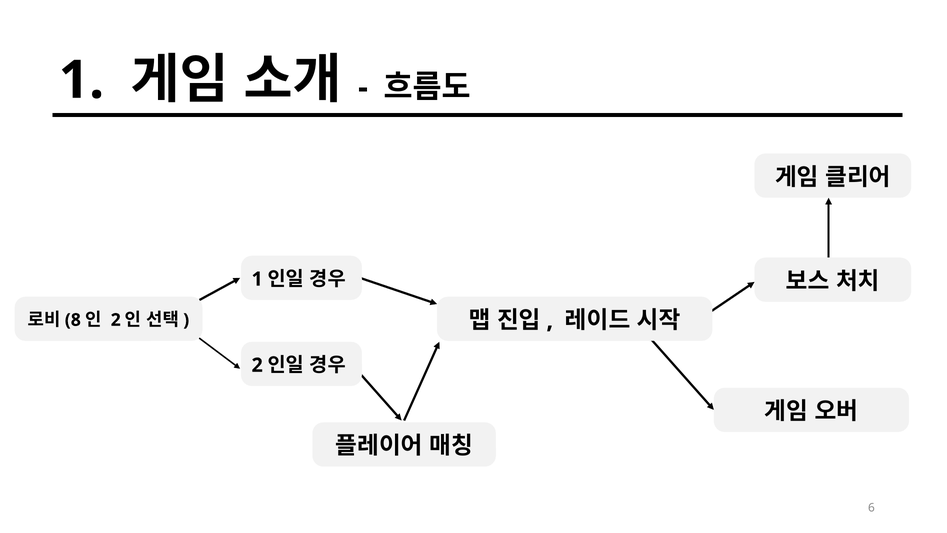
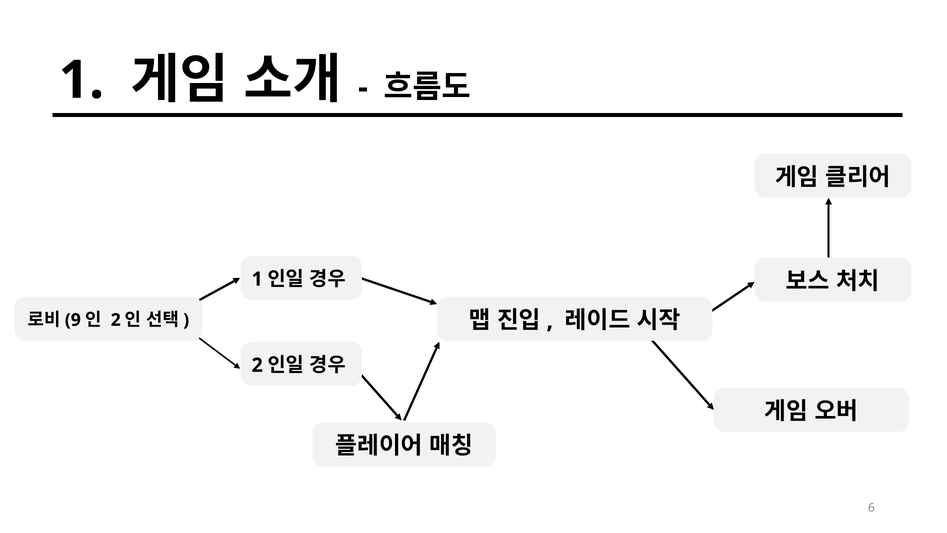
8: 8 -> 9 (73, 320)
